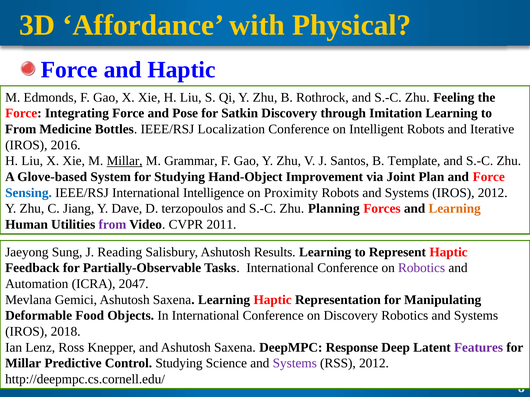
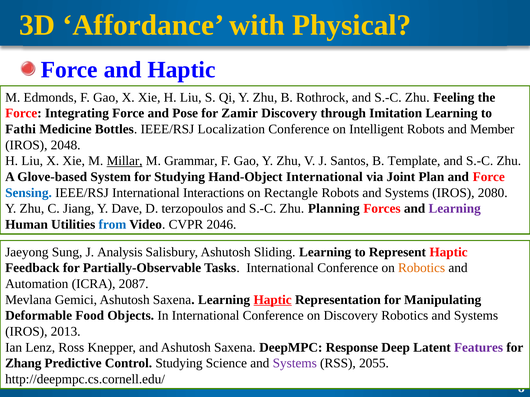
Satkin: Satkin -> Zamir (240, 113)
From: From -> Fathi (21, 129)
Iterative: Iterative -> Member (492, 129)
2016: 2016 -> 2048 (66, 145)
Hand-Object Improvement: Improvement -> International (324, 177)
Intelligence: Intelligence -> Interactions (214, 193)
Proximity: Proximity -> Rectangle (291, 193)
IROS 2012: 2012 -> 2080 (493, 193)
Learning colour: orange -> purple (455, 209)
from colour: purple -> blue (112, 225)
2011: 2011 -> 2046 (221, 225)
Reading: Reading -> Analysis (120, 252)
Results: Results -> Sliding (275, 252)
Robotics colour: purple -> orange (422, 268)
2047: 2047 -> 2087 (134, 284)
Haptic underline: none -> present (273, 300)
2018: 2018 -> 2013 (66, 332)
Millar: Millar -> Zhang (23, 364)
RSS 2012: 2012 -> 2055 (374, 364)
